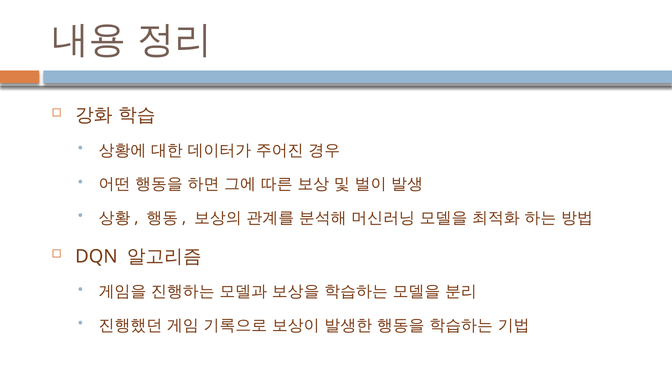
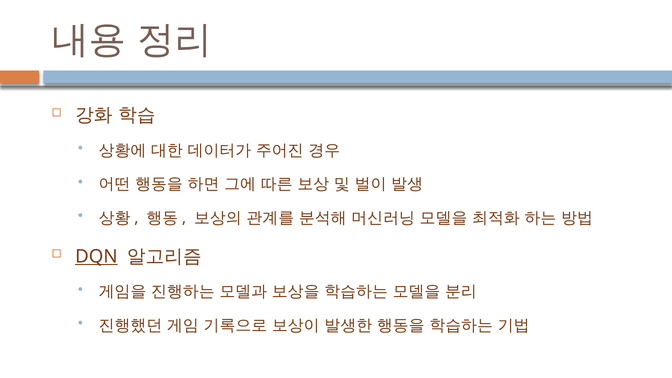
DQN underline: none -> present (96, 256)
